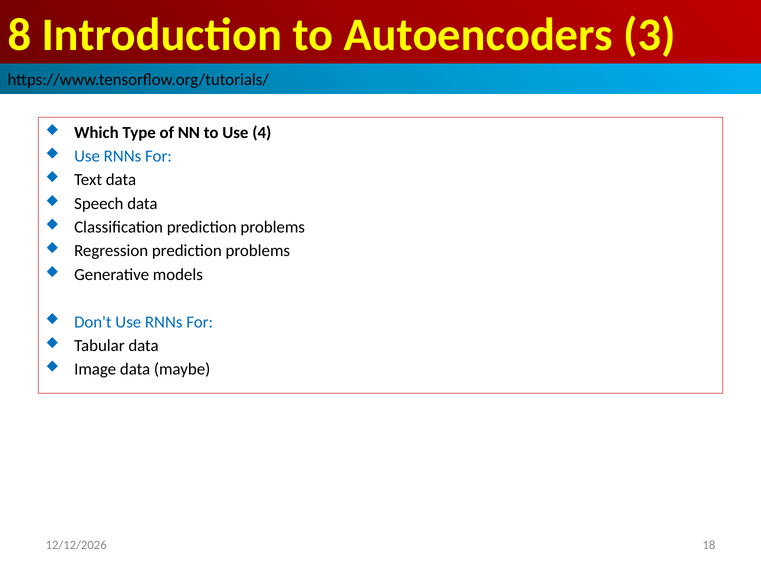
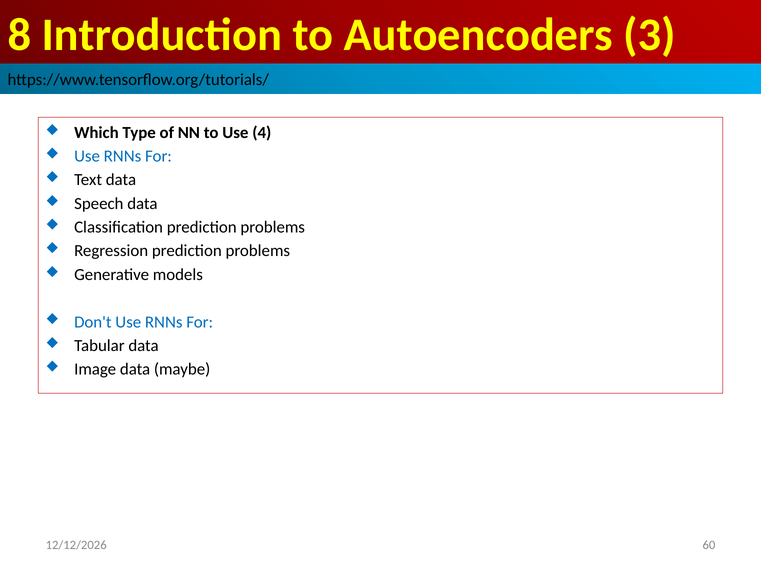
18: 18 -> 60 (709, 545)
